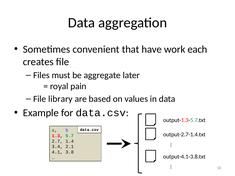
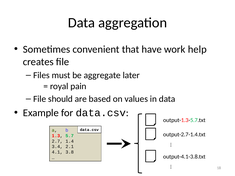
each: each -> help (197, 49)
library: library -> should (60, 99)
